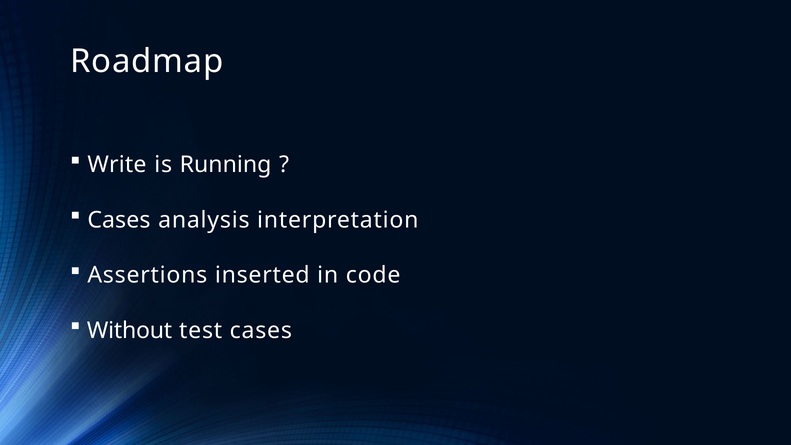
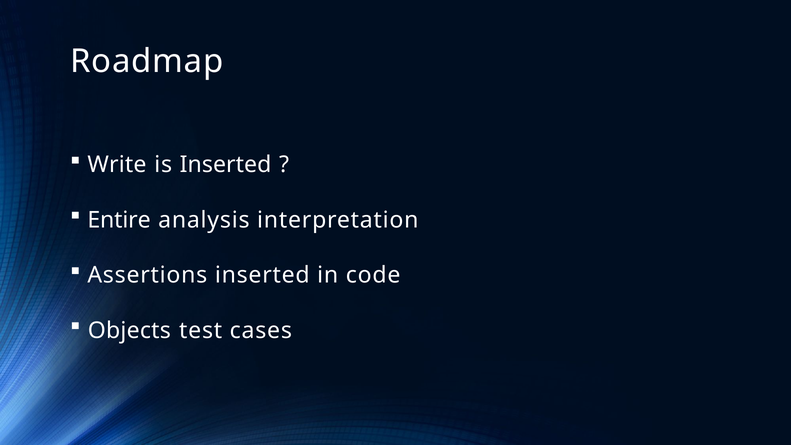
is Running: Running -> Inserted (226, 165)
Cases: Cases -> Entire (119, 220)
Without: Without -> Objects (129, 331)
